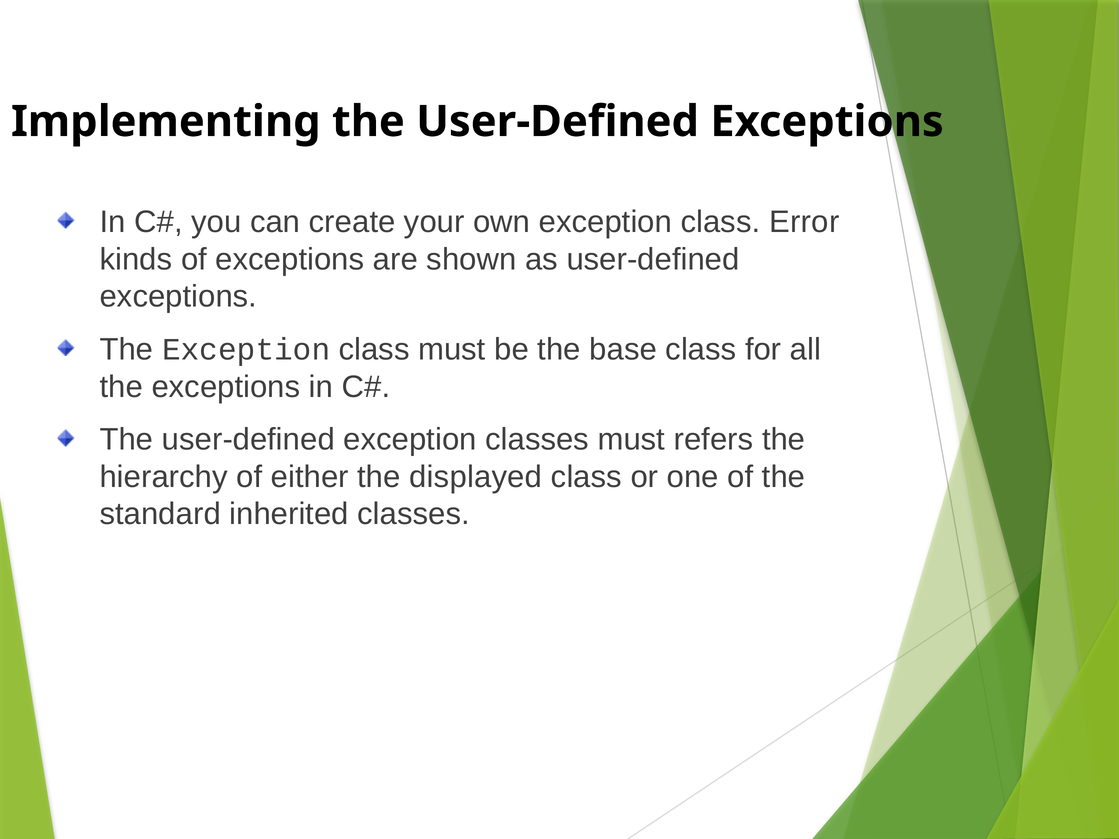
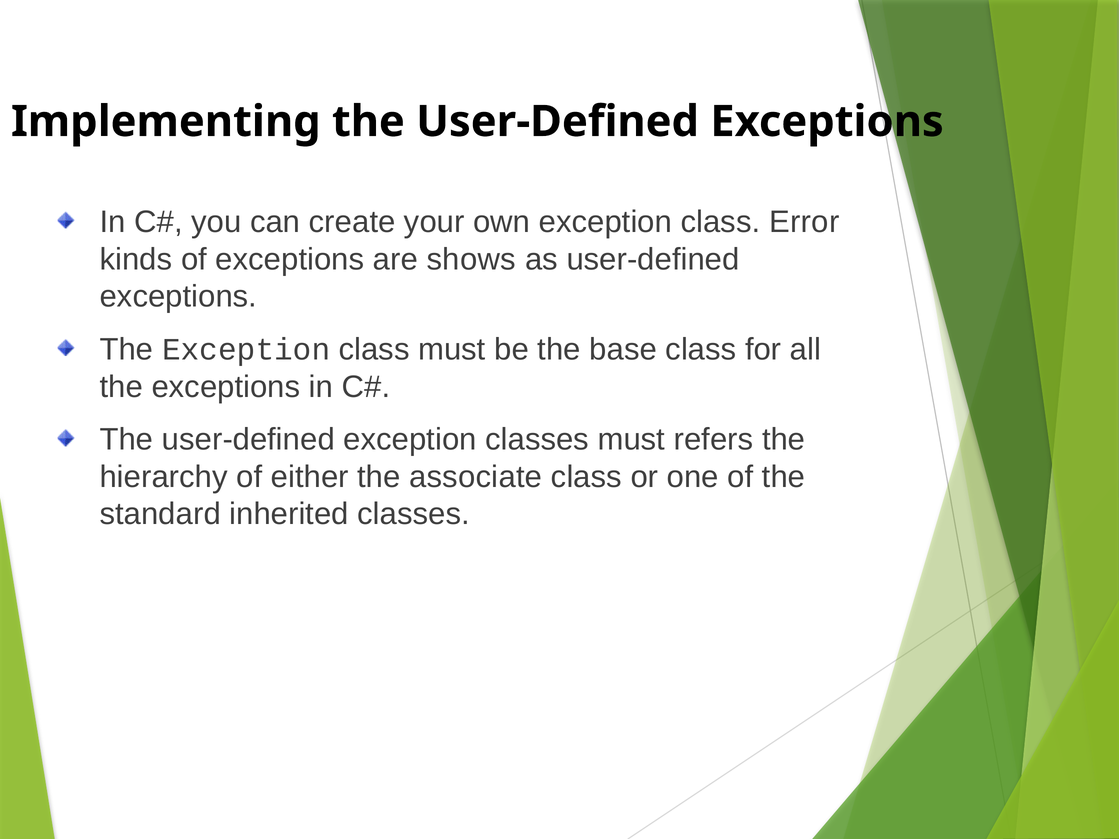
shown: shown -> shows (471, 259)
displayed: displayed -> associate (476, 477)
